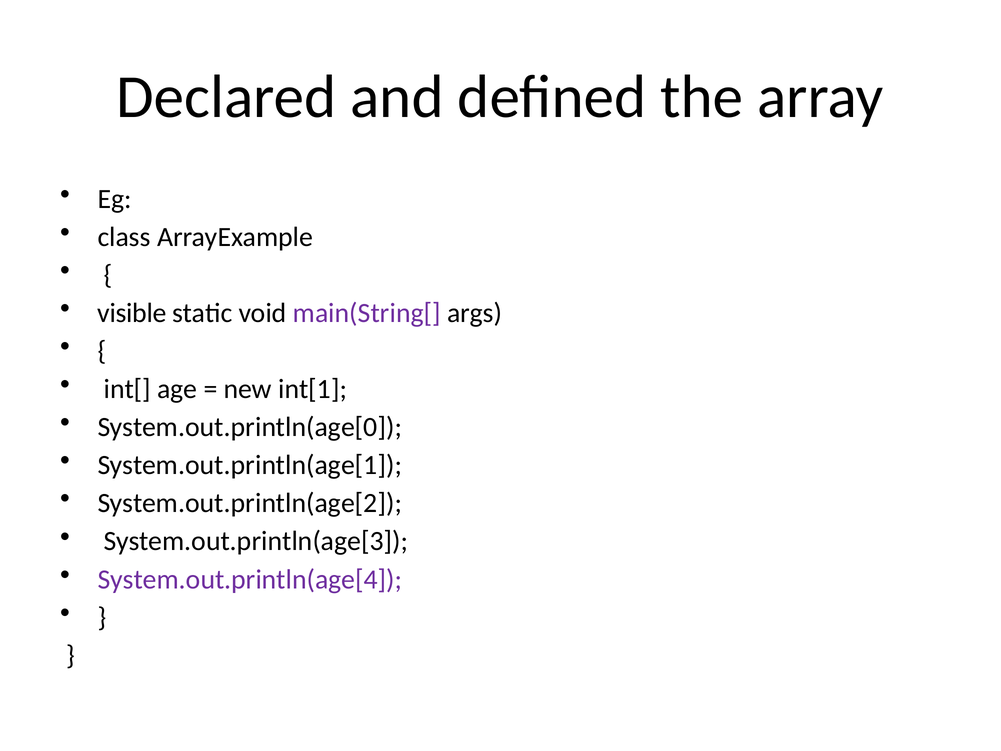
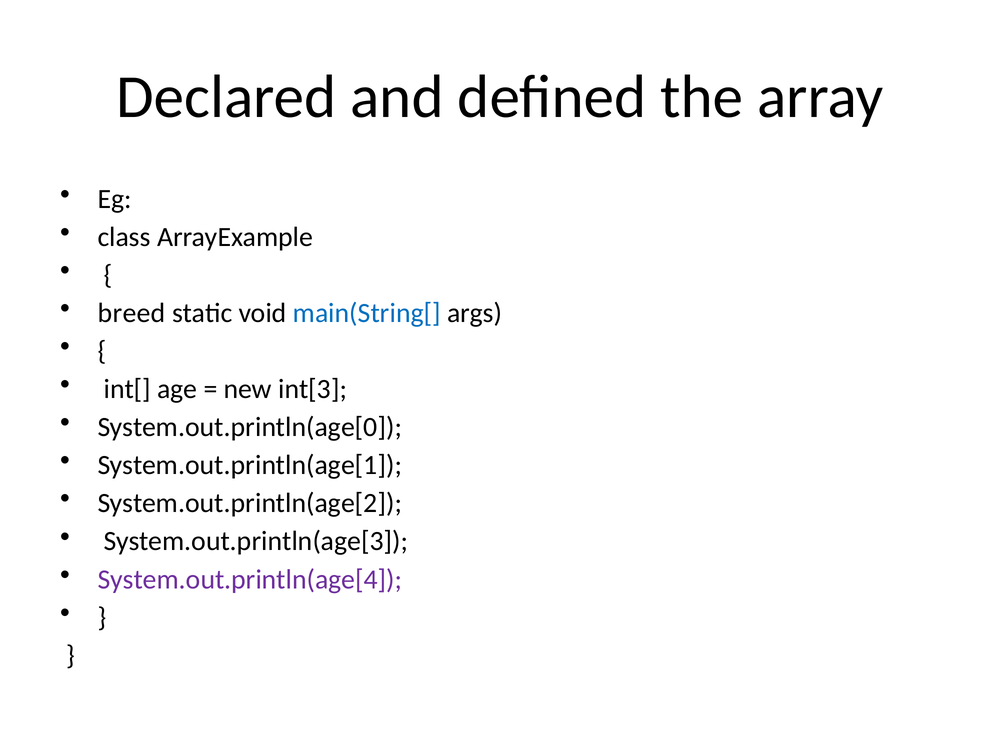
visible: visible -> breed (132, 313)
main(String[ colour: purple -> blue (367, 313)
int[1: int[1 -> int[3 (313, 389)
